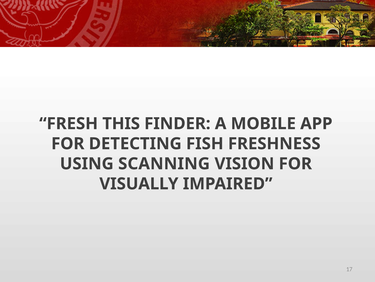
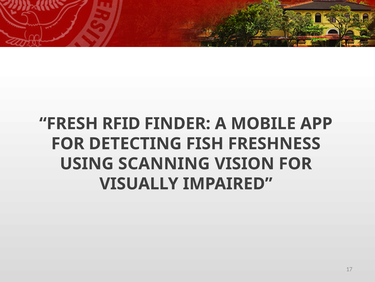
THIS: THIS -> RFID (121, 123)
